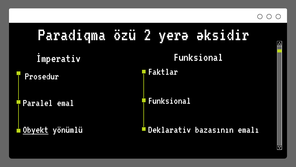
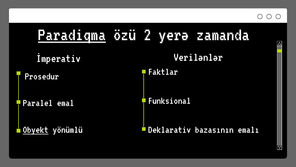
Paradiqma underline: none -> present (72, 34)
əksidir: əksidir -> zamanda (223, 34)
İmperativ Funksional: Funksional -> Verilənlər (198, 57)
